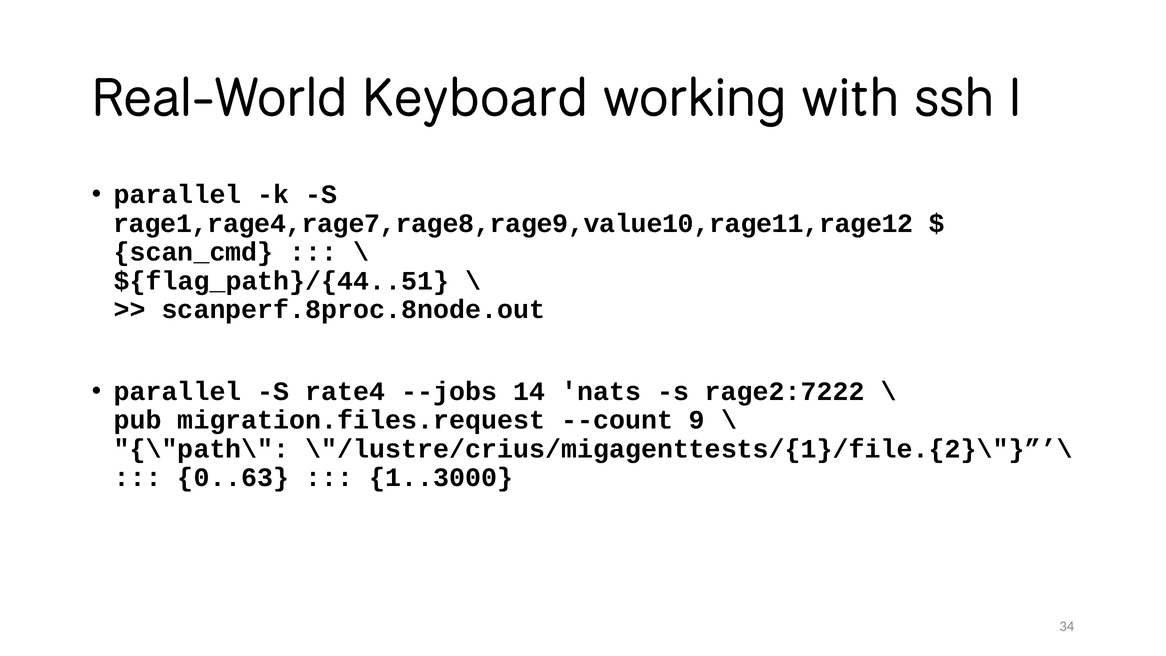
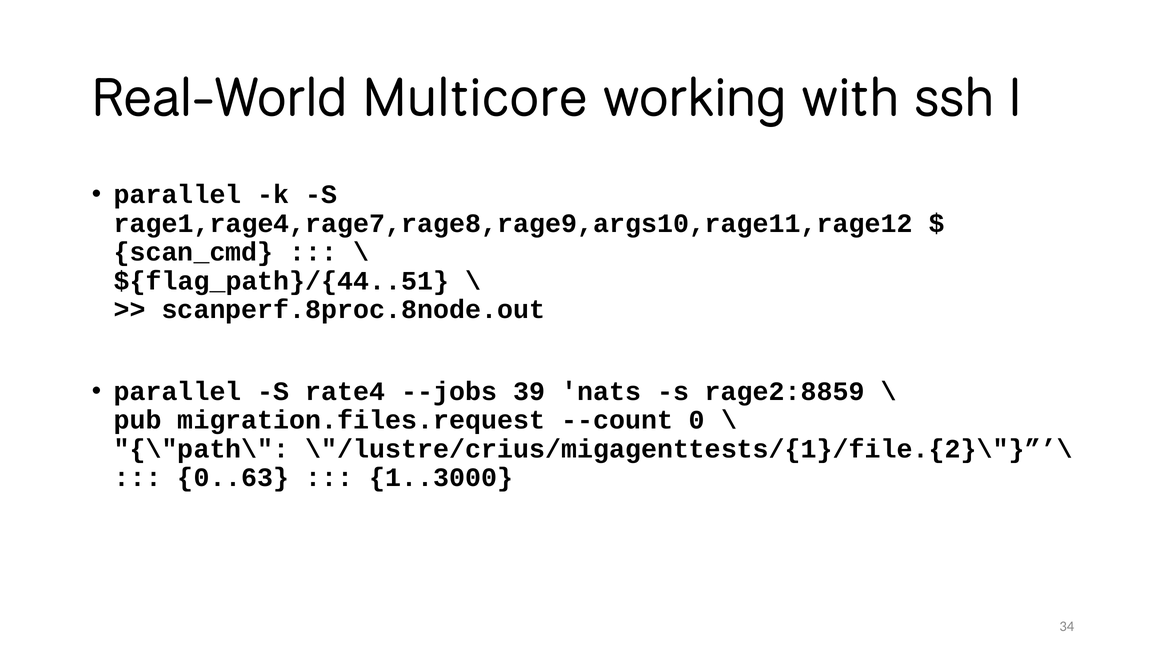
Keyboard: Keyboard -> Multicore (475, 98)
rage1,rage4,rage7,rage8,rage9,value10,rage11,rage12: rage1,rage4,rage7,rage8,rage9,value10,rage11,rage12 -> rage1,rage4,rage7,rage8,rage9,args10,rage11,rage12 (513, 223)
14: 14 -> 39 (529, 391)
rage2:7222: rage2:7222 -> rage2:8859 (785, 391)
9: 9 -> 0 (697, 420)
